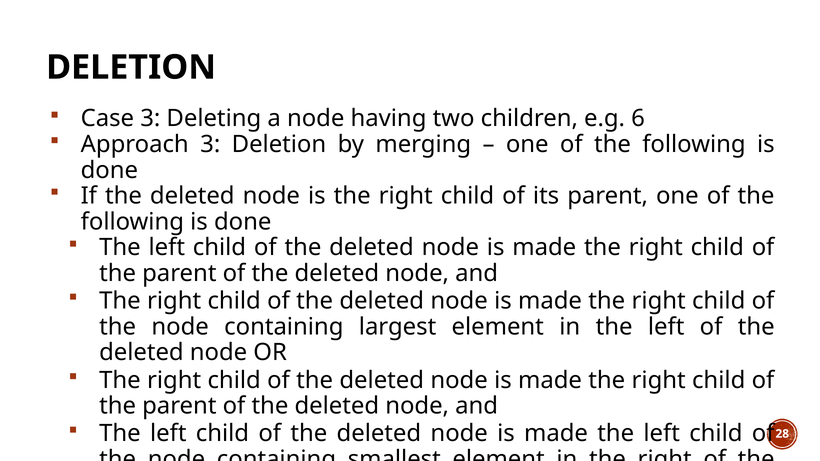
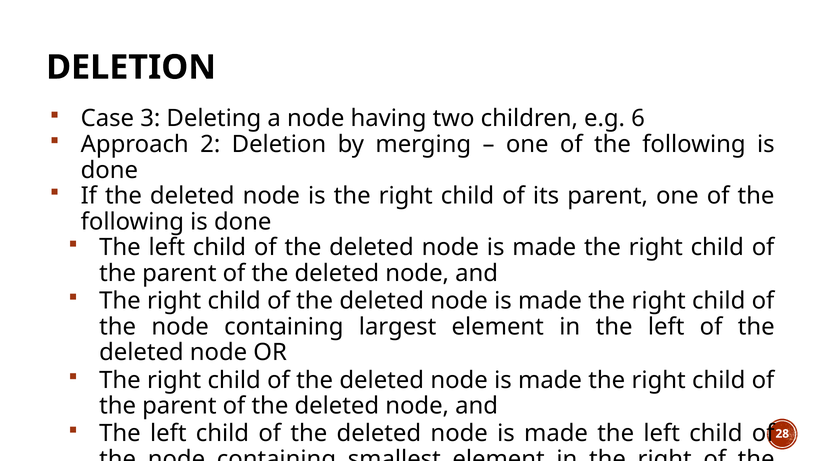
Approach 3: 3 -> 2 (210, 144)
